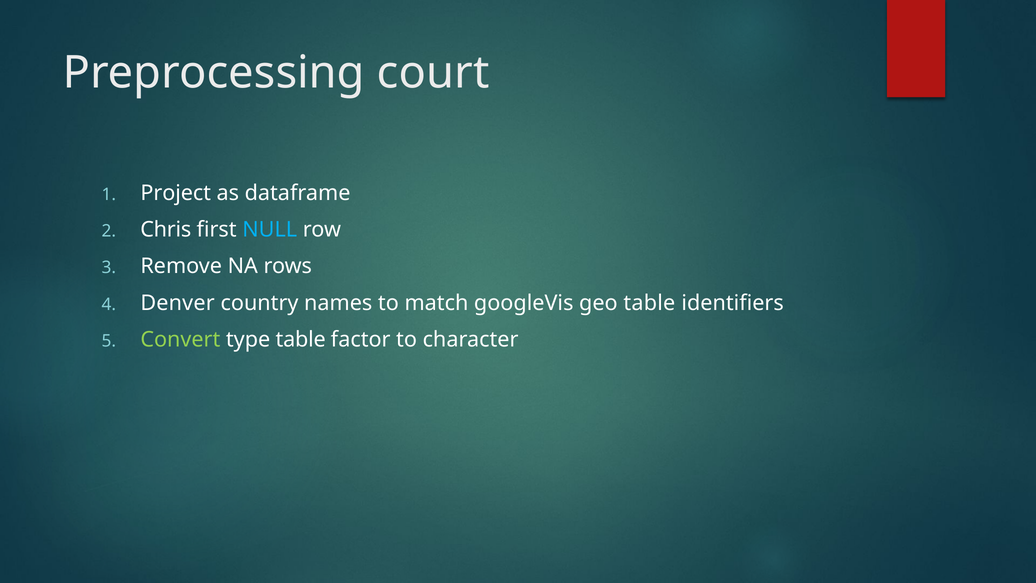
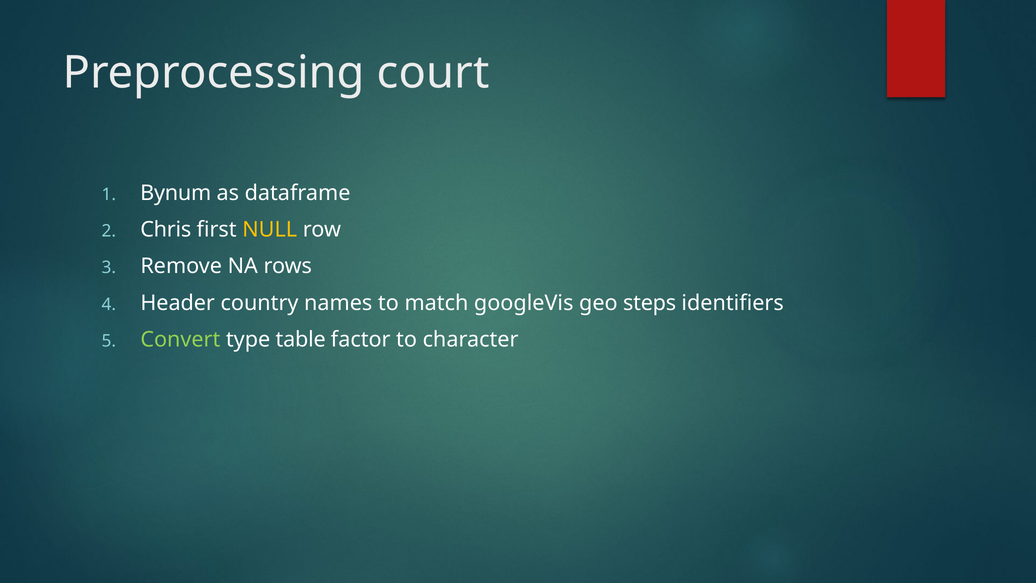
Project: Project -> Bynum (176, 193)
NULL colour: light blue -> yellow (270, 230)
Denver: Denver -> Header (178, 303)
geo table: table -> steps (650, 303)
